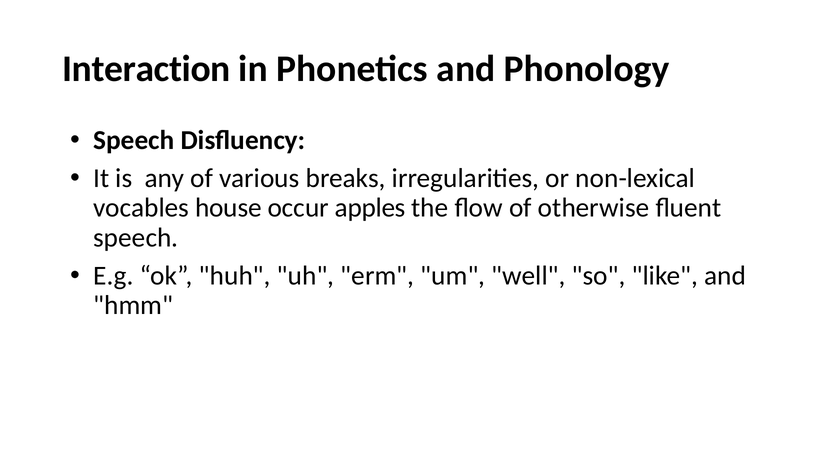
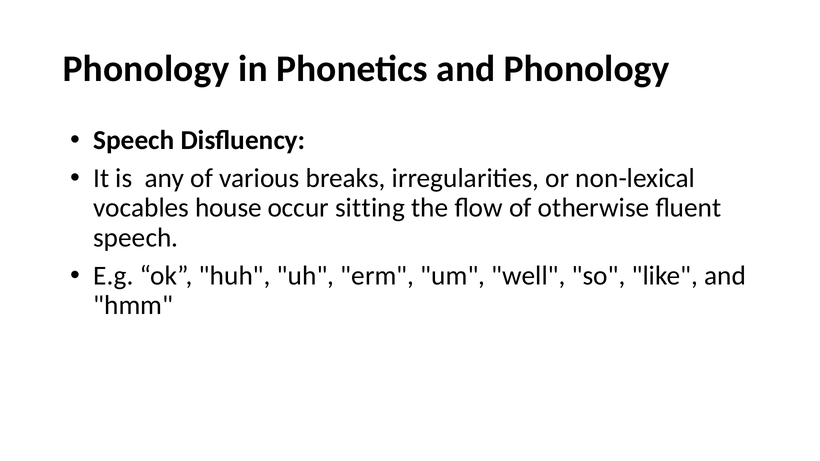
Interaction: Interaction -> Phonology (146, 69)
apples: apples -> sitting (370, 208)
